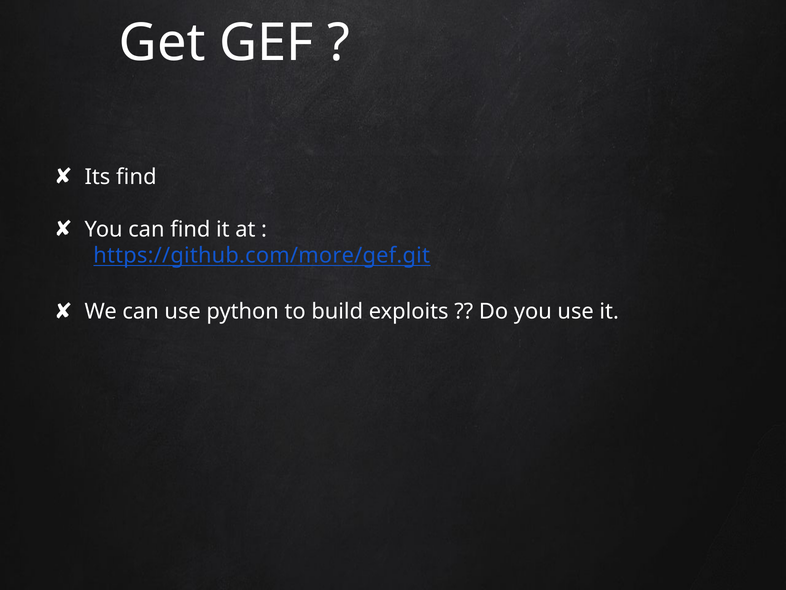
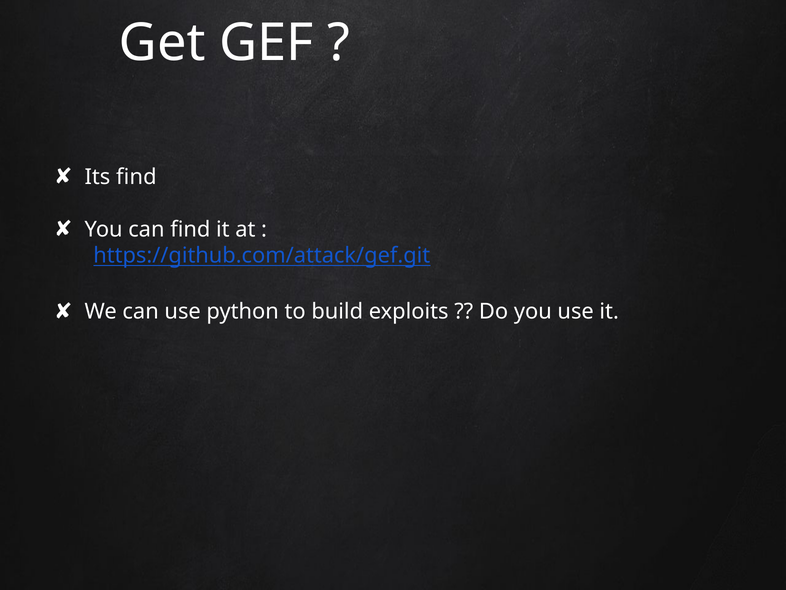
https://github.com/more/gef.git: https://github.com/more/gef.git -> https://github.com/attack/gef.git (262, 255)
